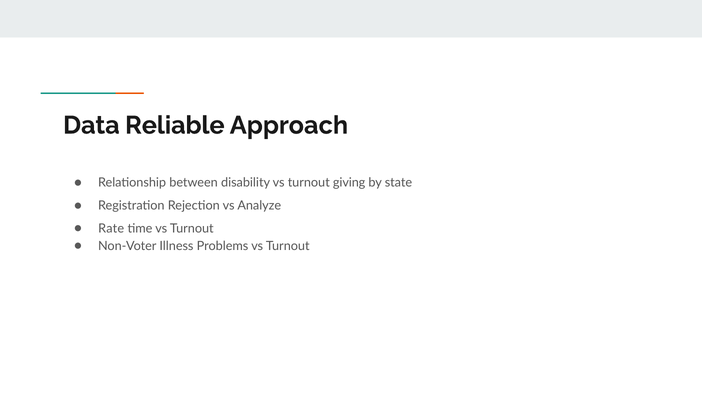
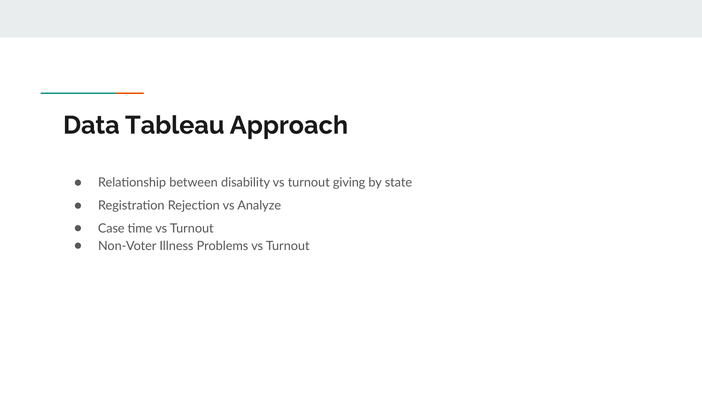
Reliable: Reliable -> Tableau (175, 125)
Rate: Rate -> Case (111, 228)
